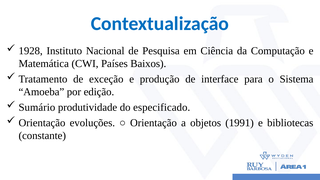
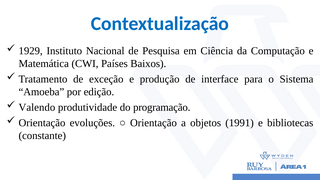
1928: 1928 -> 1929 (31, 51)
Sumário: Sumário -> Valendo (37, 107)
especificado: especificado -> programação (162, 107)
